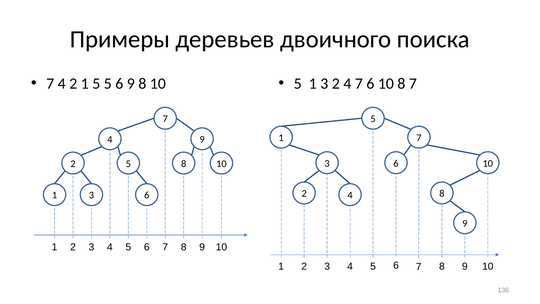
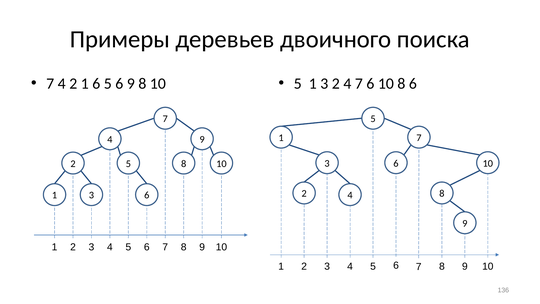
1 5: 5 -> 6 (96, 83)
8 7: 7 -> 6 (413, 83)
